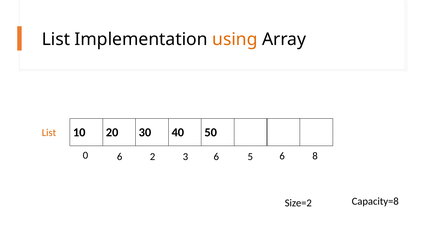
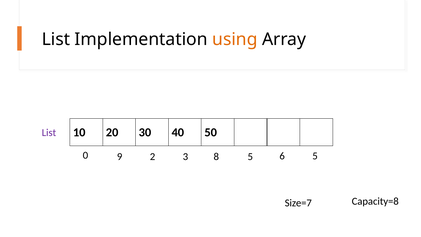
List colour: orange -> purple (49, 133)
0 6: 6 -> 9 (120, 156)
3 6: 6 -> 8 (216, 157)
6 8: 8 -> 5 (315, 156)
Size=2: Size=2 -> Size=7 (298, 203)
